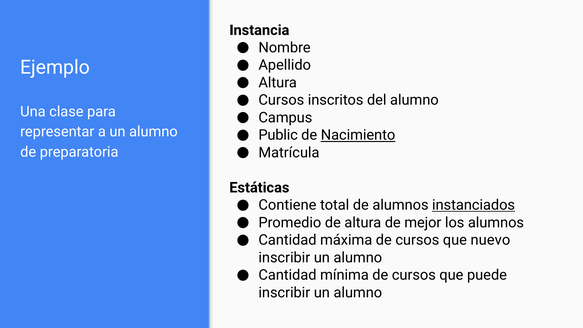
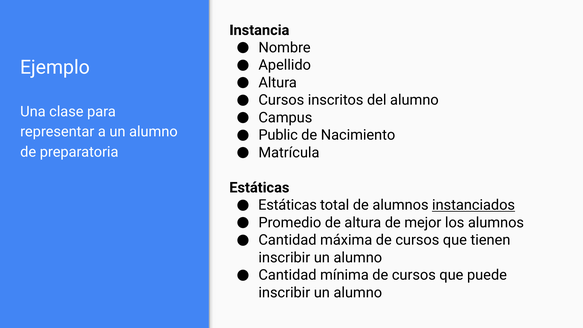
Nacimiento underline: present -> none (358, 135)
Contiene: Contiene -> Estáticas (288, 205)
nuevo: nuevo -> tienen (490, 240)
